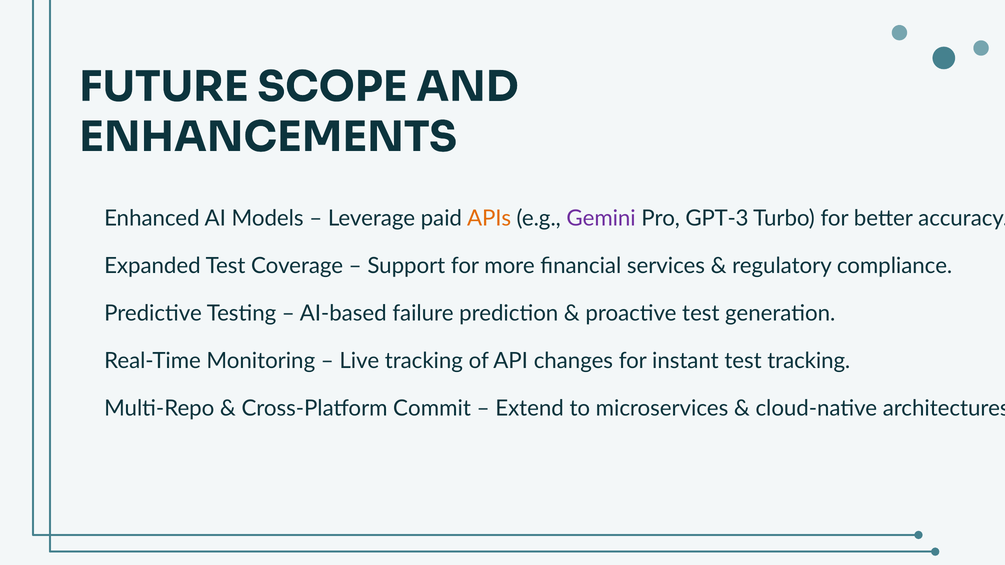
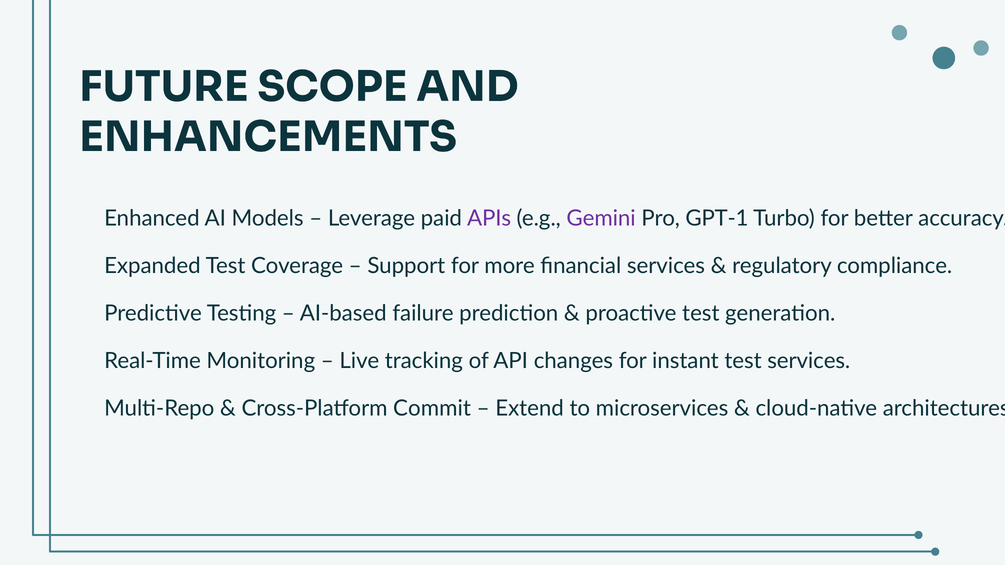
APIs colour: orange -> purple (489, 219)
GPT-3: GPT-3 -> GPT-1 (717, 219)
test tracking: tracking -> services (809, 361)
